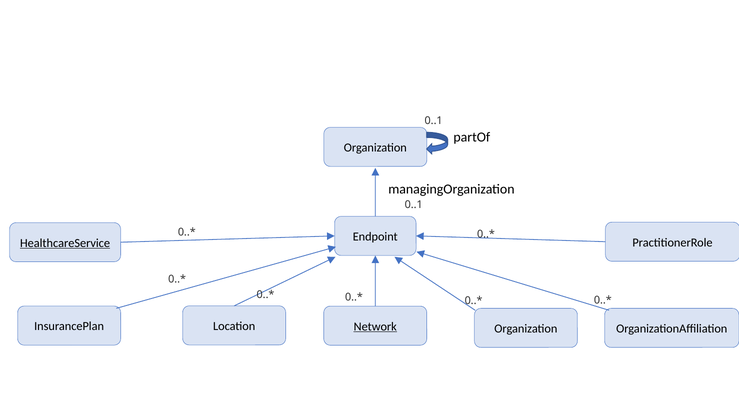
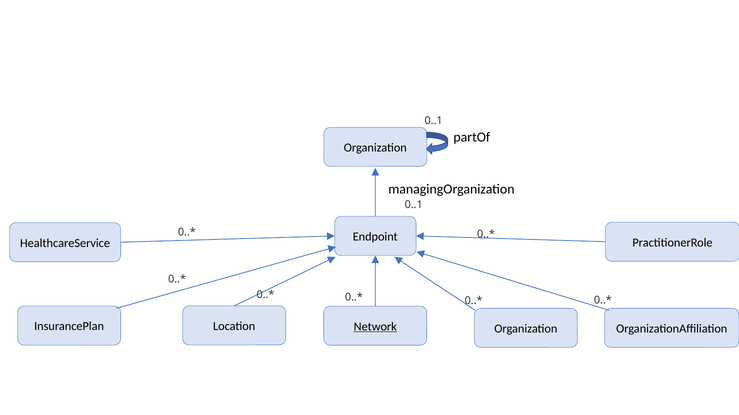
HealthcareService underline: present -> none (65, 243)
